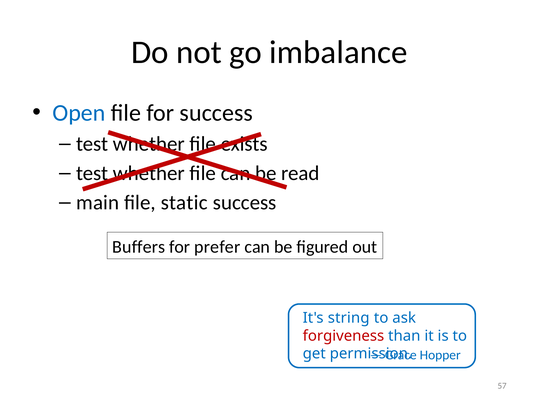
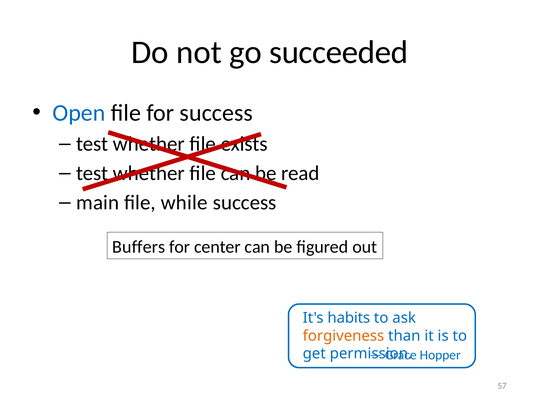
imbalance: imbalance -> succeeded (339, 52)
static: static -> while (184, 203)
prefer: prefer -> center (217, 247)
string: string -> habits (349, 318)
forgiveness colour: red -> orange (343, 336)
